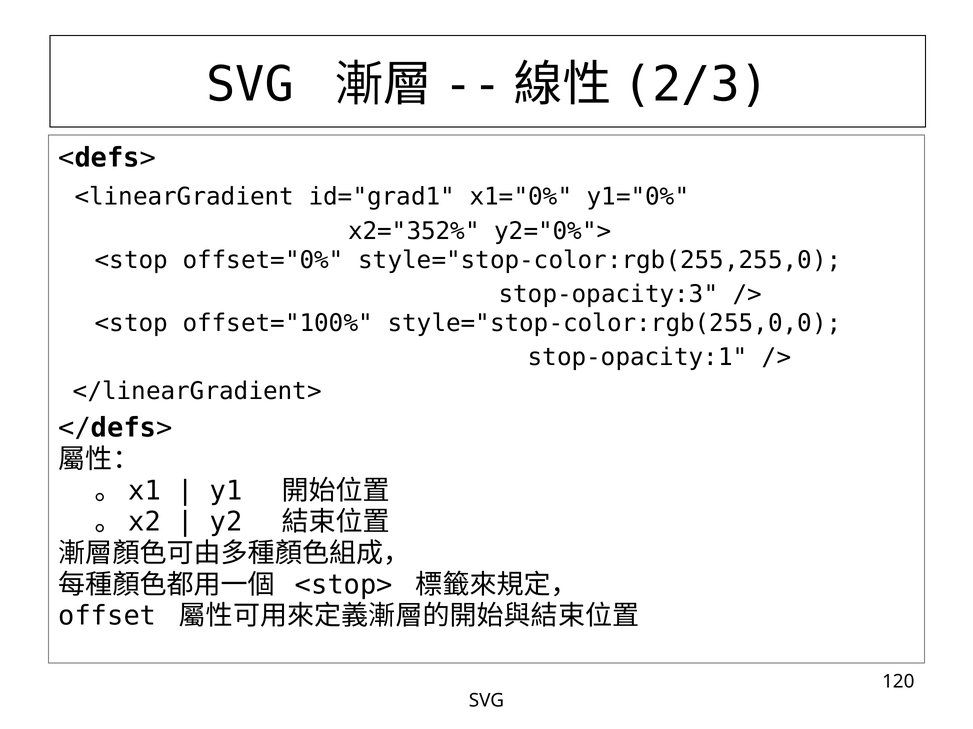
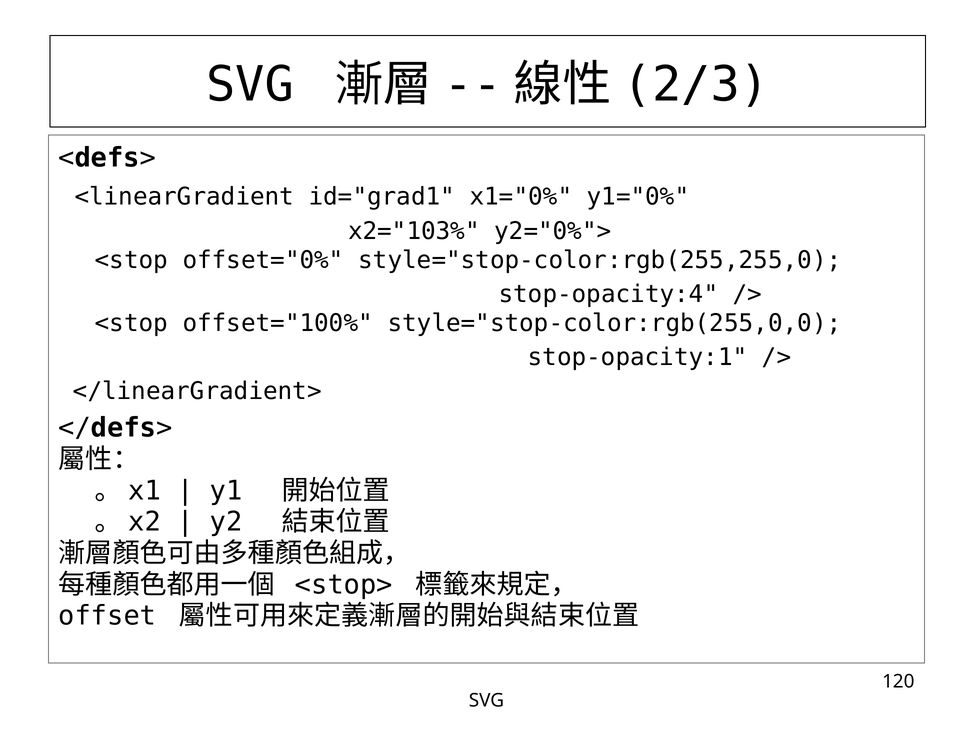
x2="352%: x2="352% -> x2="103% (414, 231)
stop-opacity:3: stop-opacity:3 -> stop-opacity:4 (608, 295)
